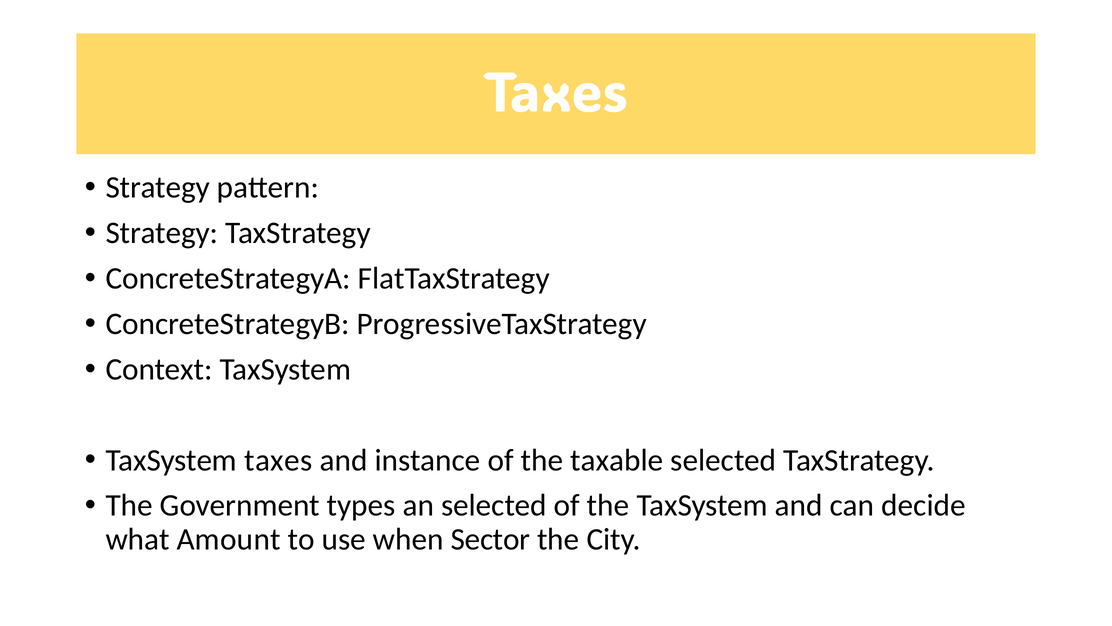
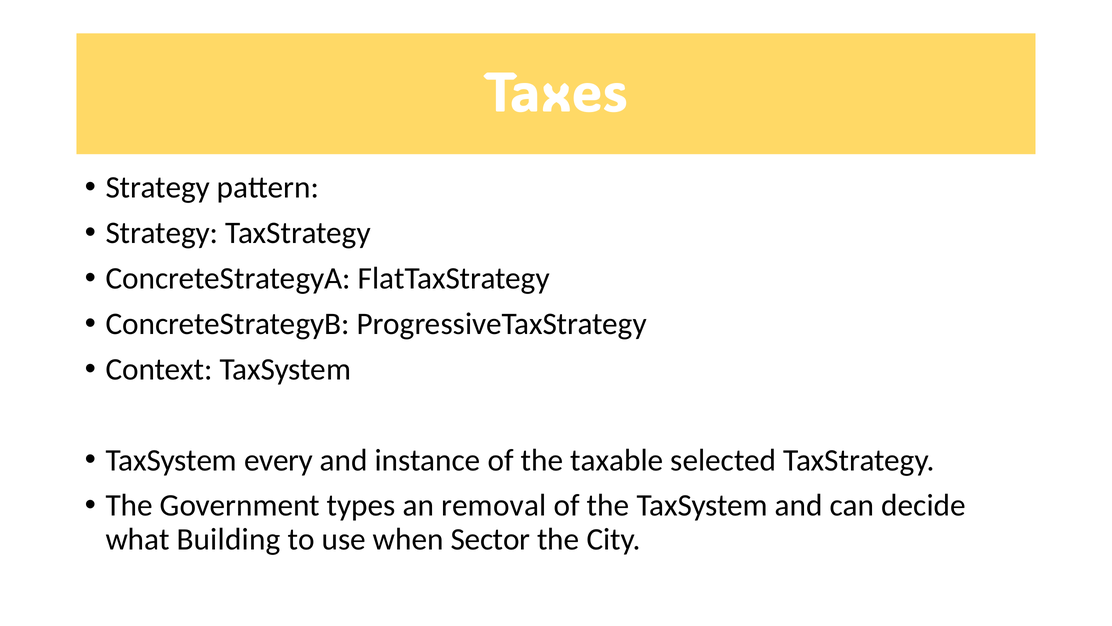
TaxSystem taxes: taxes -> every (279, 460)
an selected: selected -> removal (494, 505)
Amount: Amount -> Building (229, 539)
